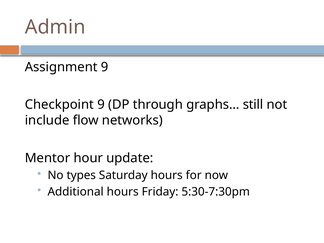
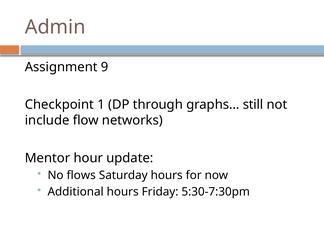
Checkpoint 9: 9 -> 1 (101, 105)
types: types -> flows (81, 175)
